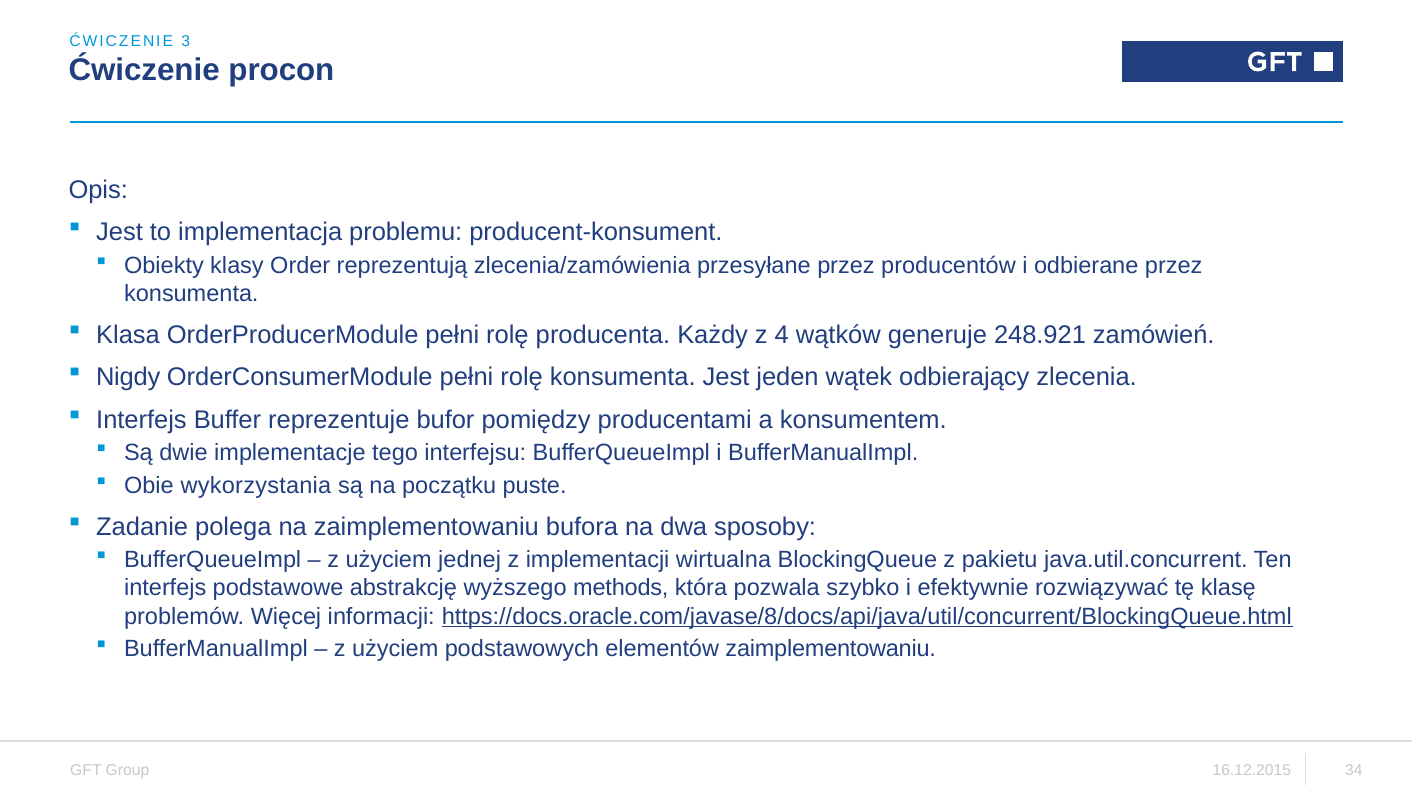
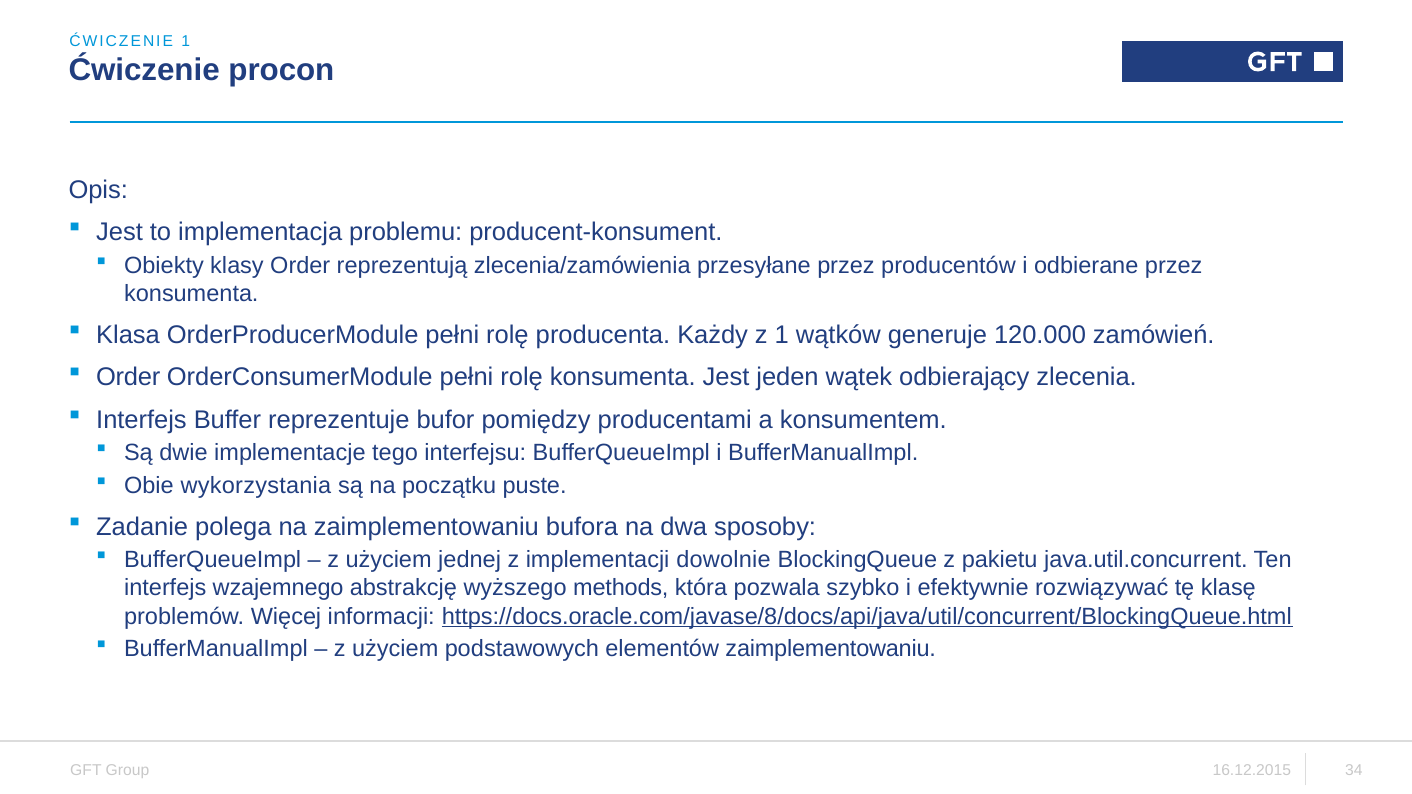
ĆWICZENIE 3: 3 -> 1 (186, 41)
z 4: 4 -> 1 (782, 335)
248.921: 248.921 -> 120.000 (1040, 335)
Nigdy: Nigdy -> Order (128, 378)
wirtualna: wirtualna -> dowolnie (723, 560)
podstawowe: podstawowe -> wzajemnego (278, 588)
